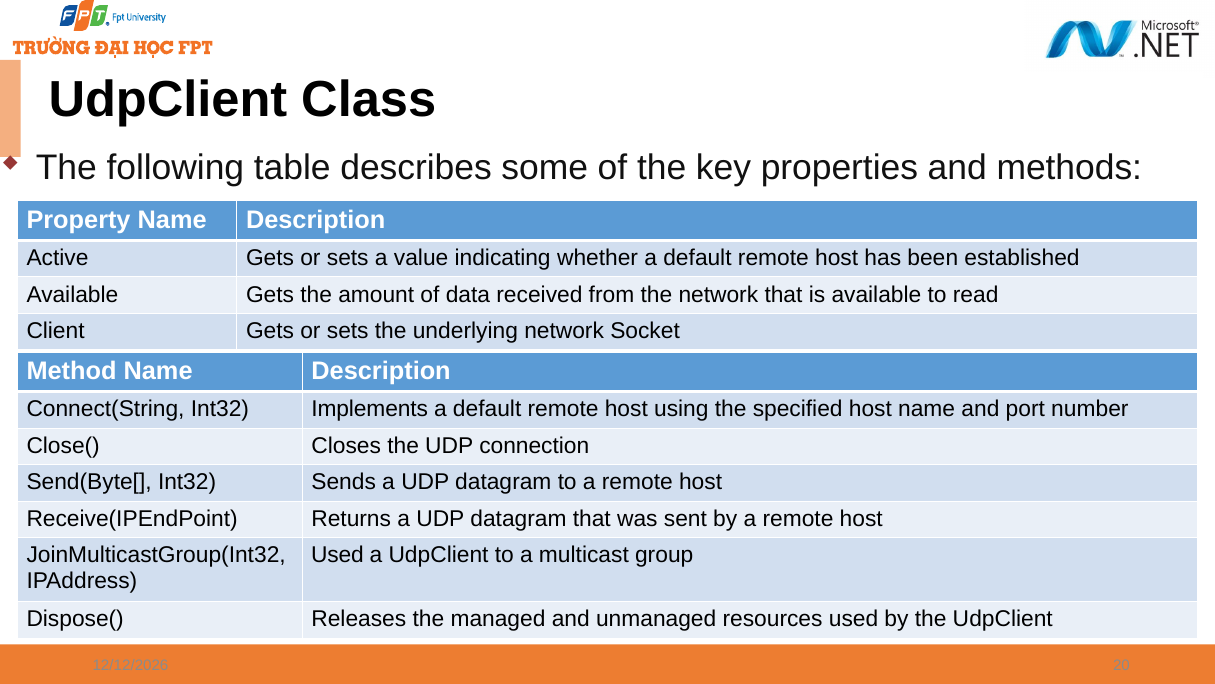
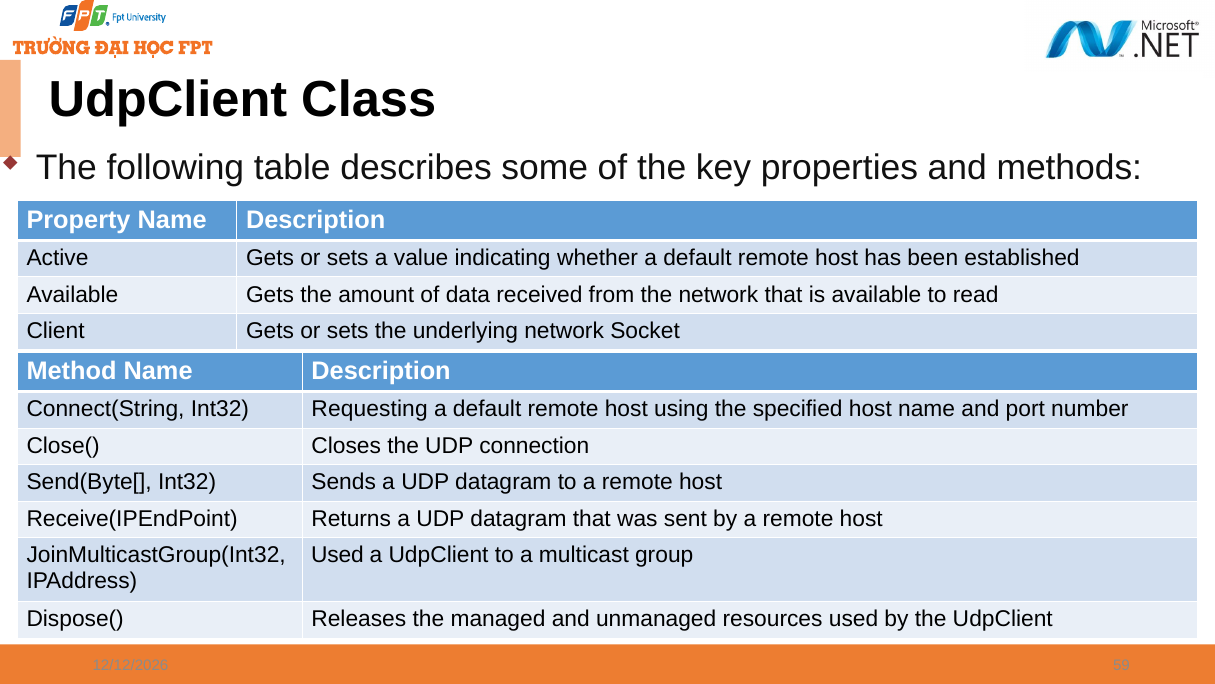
Implements: Implements -> Requesting (370, 409)
20: 20 -> 59 (1121, 665)
